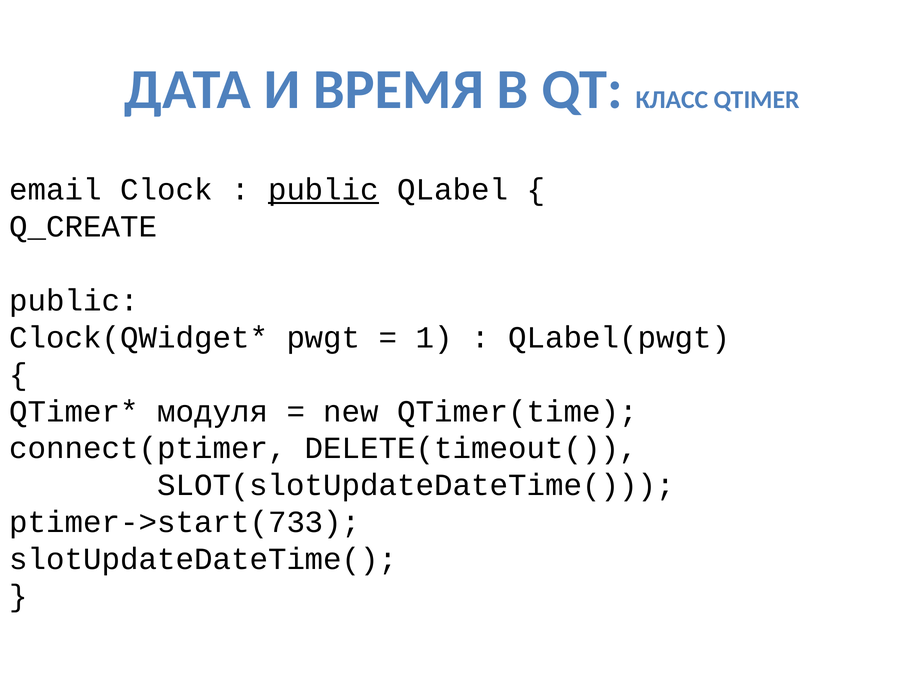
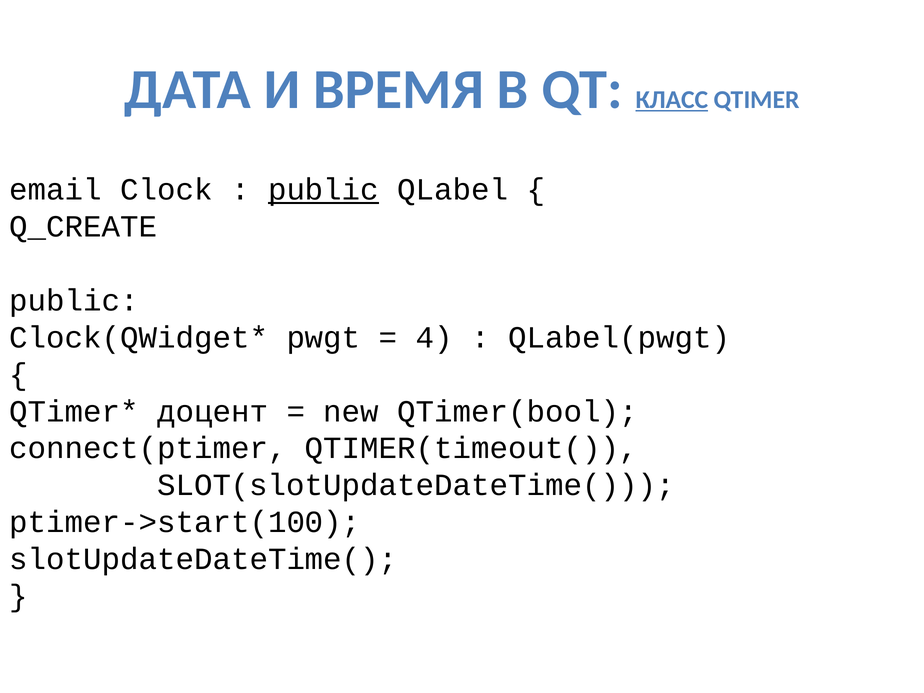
КЛАСС underline: none -> present (672, 100)
1: 1 -> 4 (434, 337)
модуля: модуля -> доцент (213, 411)
QTimer(time: QTimer(time -> QTimer(bool (518, 411)
DELETE(timeout(: DELETE(timeout( -> QTIMER(timeout( (471, 448)
ptimer->start(733: ptimer->start(733 -> ptimer->start(100 (185, 522)
